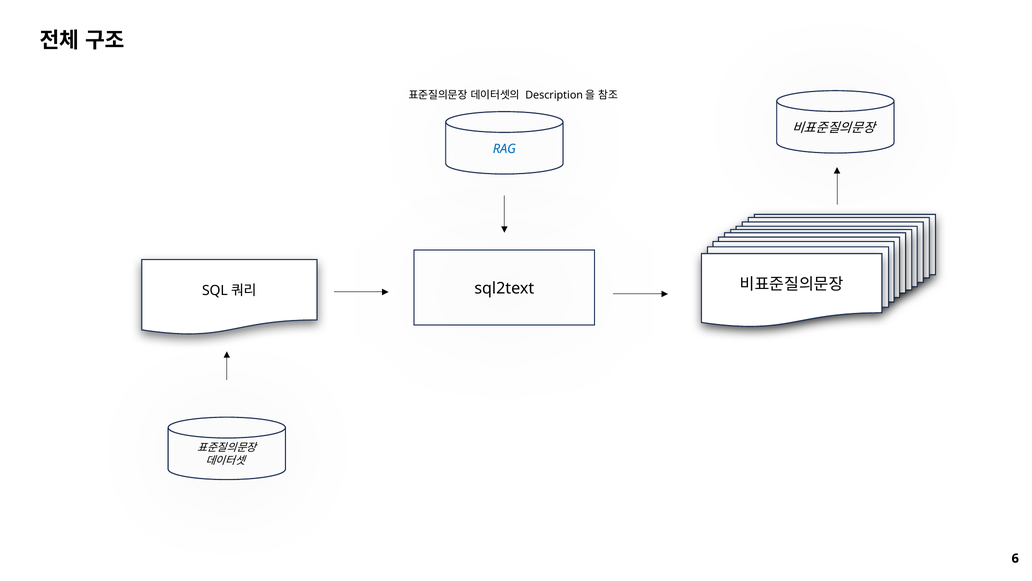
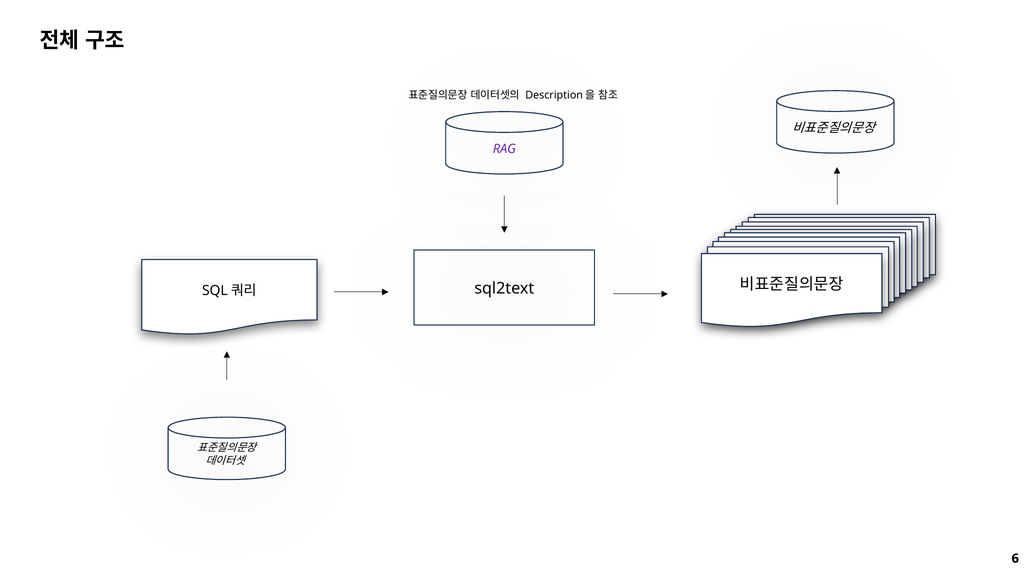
RAG colour: blue -> purple (504, 149)
